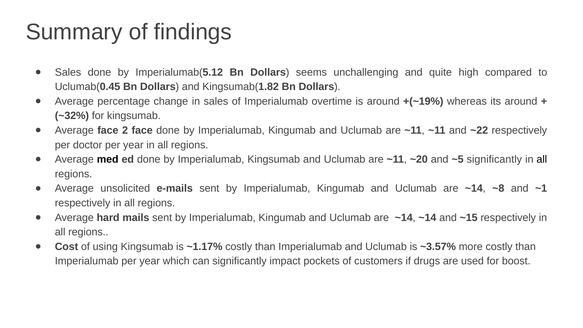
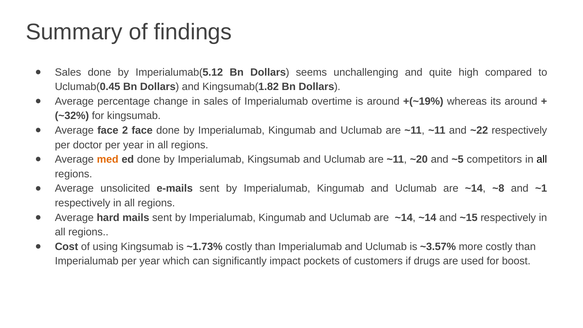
med colour: black -> orange (108, 159)
~5 significantly: significantly -> competitors (494, 159)
~1.17%: ~1.17% -> ~1.73% (204, 247)
